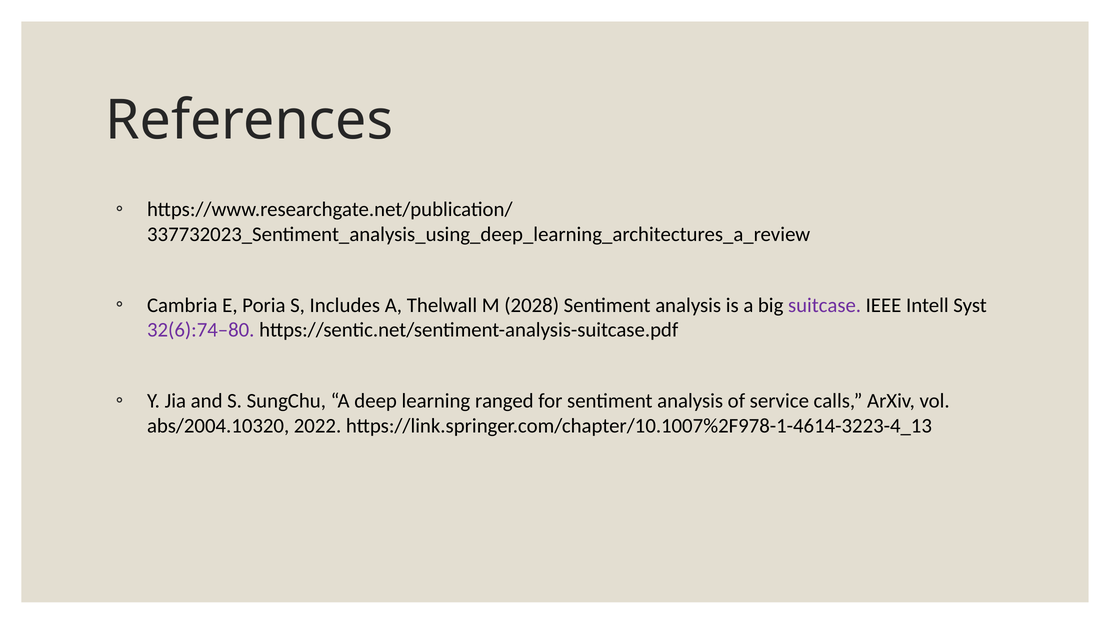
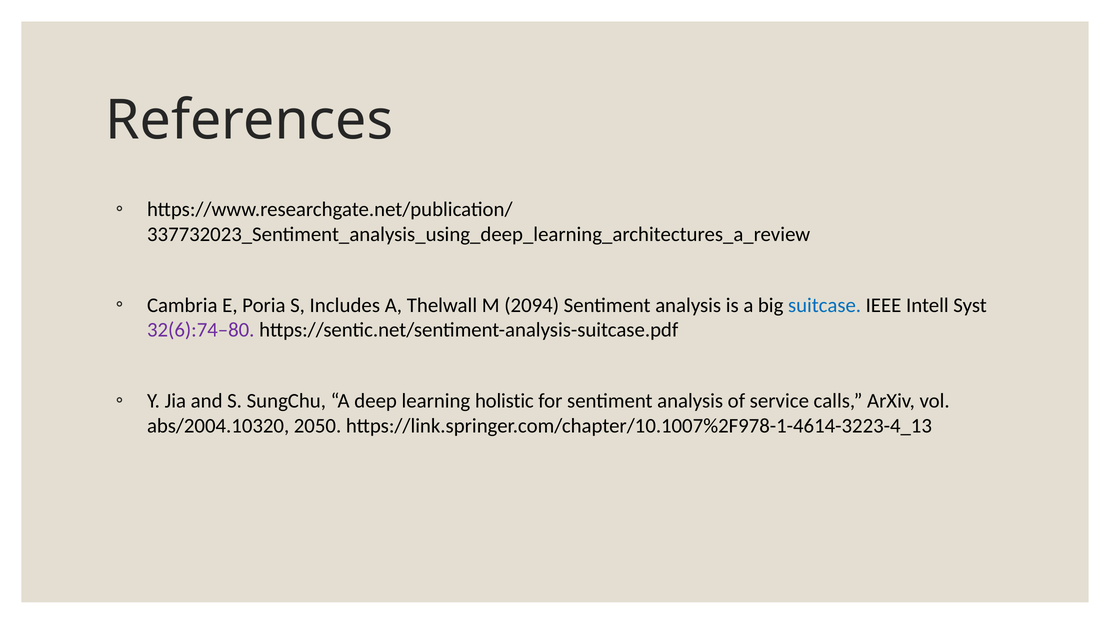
2028: 2028 -> 2094 (532, 305)
suitcase colour: purple -> blue (825, 305)
ranged: ranged -> holistic (504, 401)
2022: 2022 -> 2050 (318, 426)
